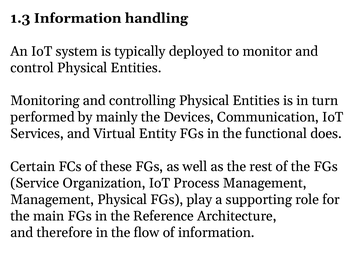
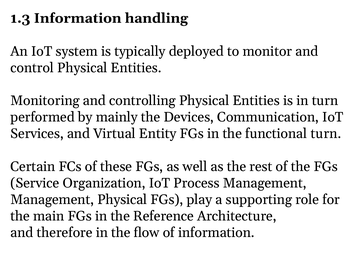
functional does: does -> turn (326, 134)
